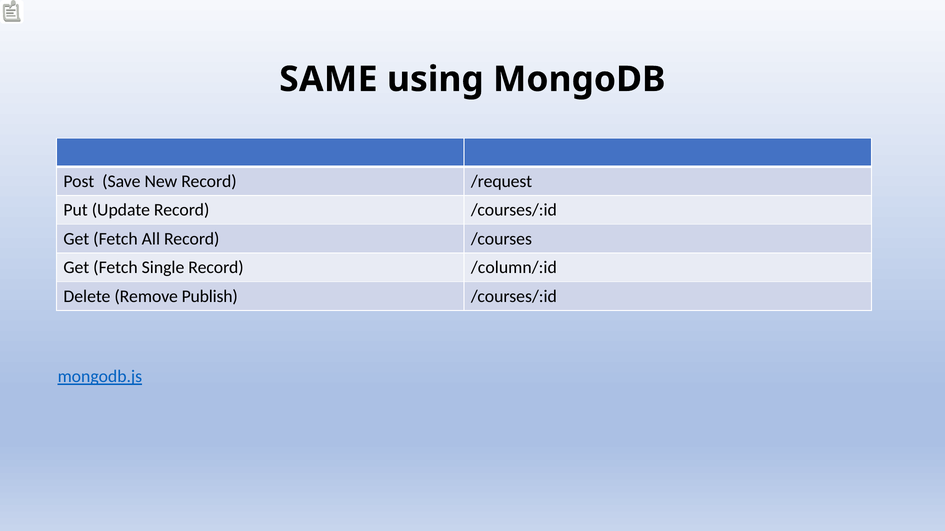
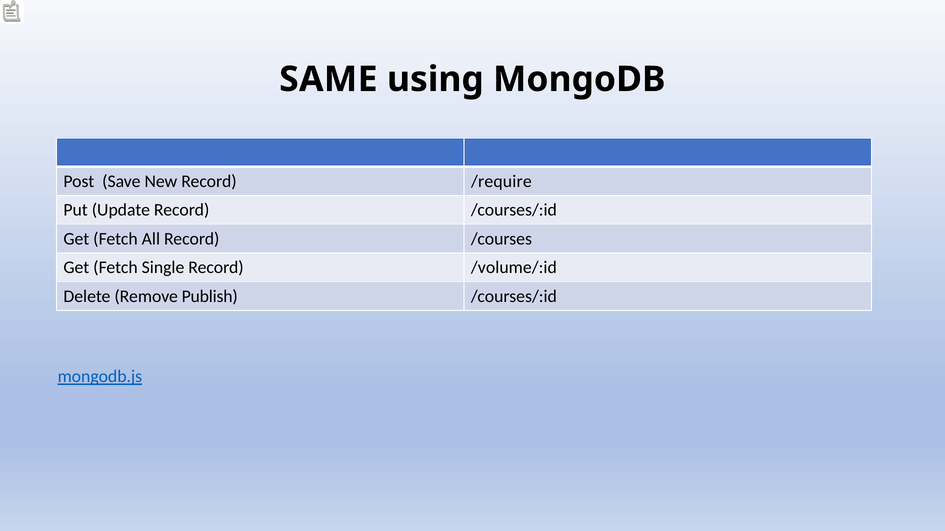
/request: /request -> /require (501, 182)
/column/:id: /column/:id -> /volume/:id (514, 268)
